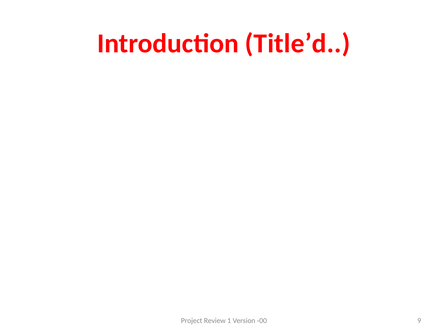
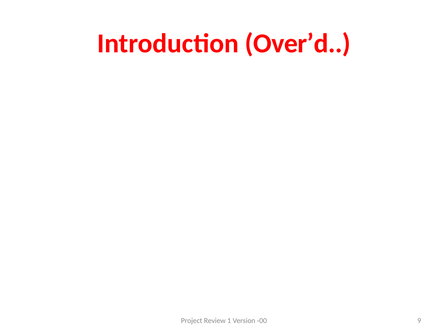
Title’d: Title’d -> Over’d (298, 43)
